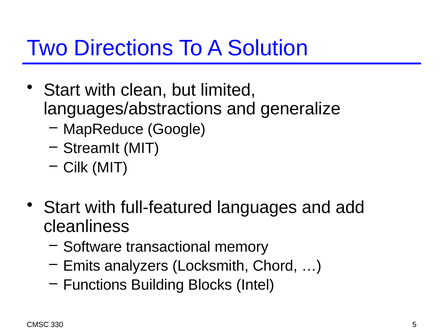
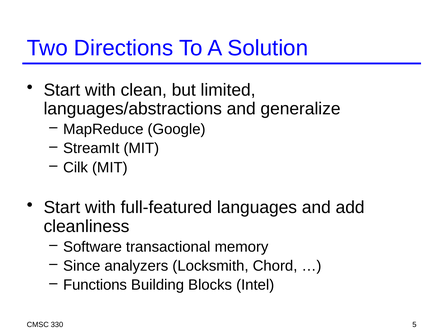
Emits: Emits -> Since (82, 265)
